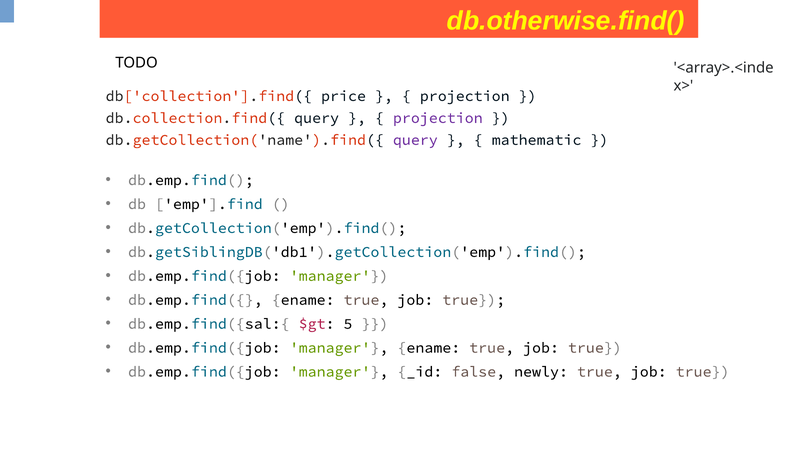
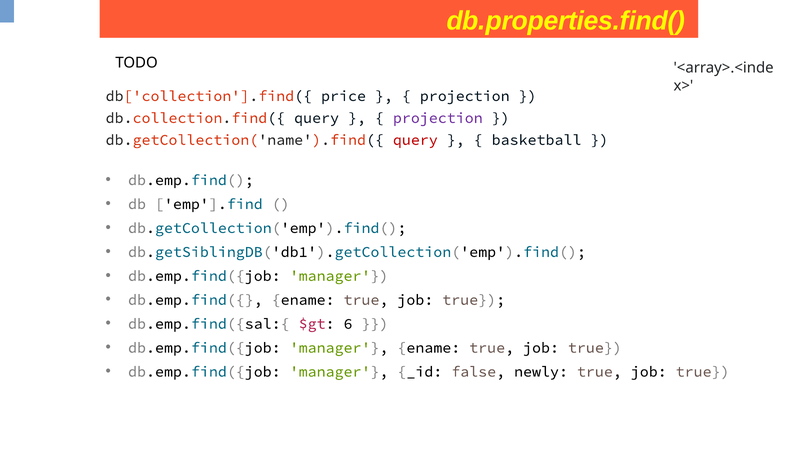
db.otherwise.find(: db.otherwise.find( -> db.properties.find( (566, 21)
query colour: purple -> red (415, 140)
mathematic: mathematic -> basketball (537, 140)
5: 5 -> 6 (348, 324)
